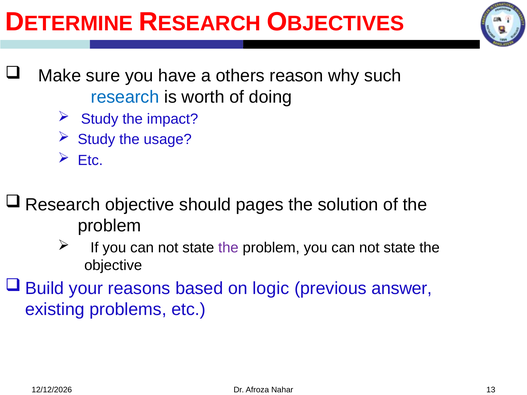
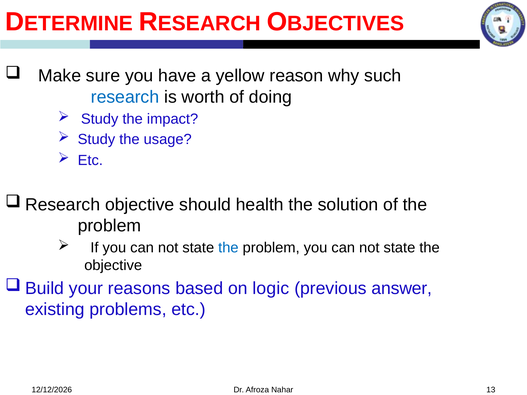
others: others -> yellow (240, 76)
pages: pages -> health (260, 205)
the colour: purple -> blue (228, 248)
